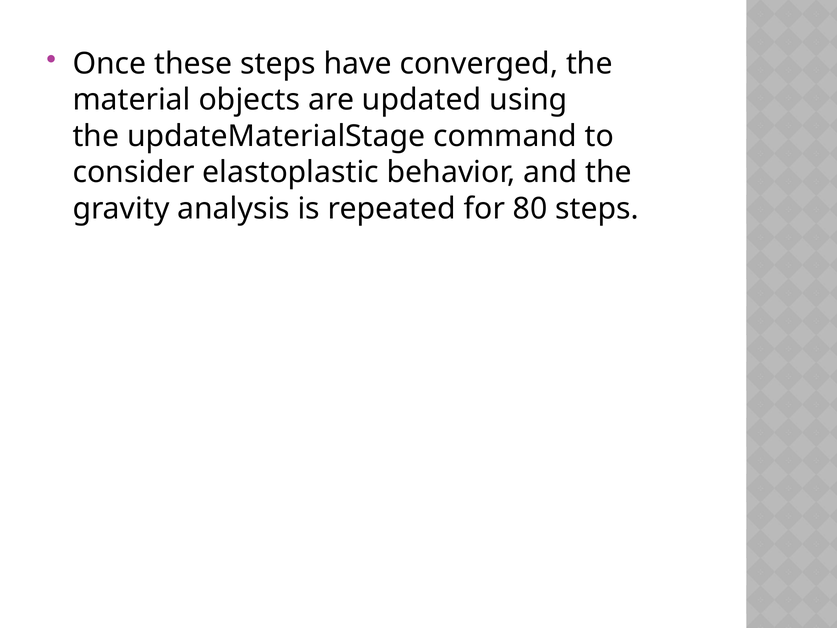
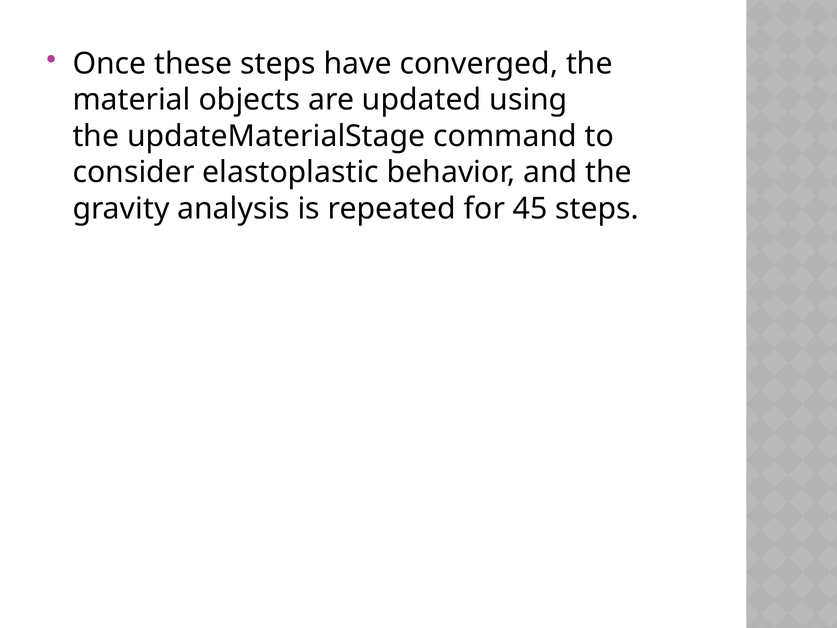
80: 80 -> 45 (530, 209)
